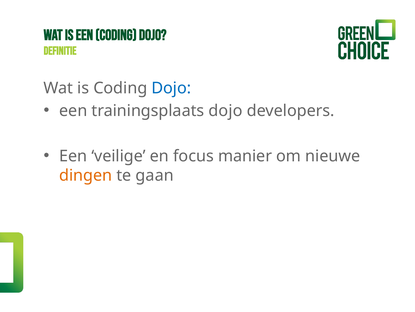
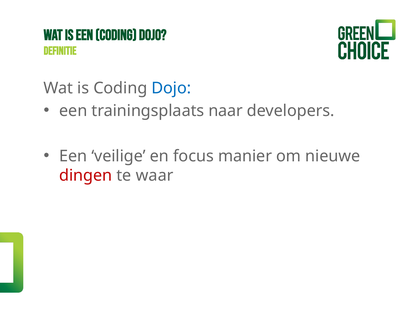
trainingsplaats dojo: dojo -> naar (226, 110)
dingen colour: orange -> red (86, 175)
gaan: gaan -> waar (155, 175)
